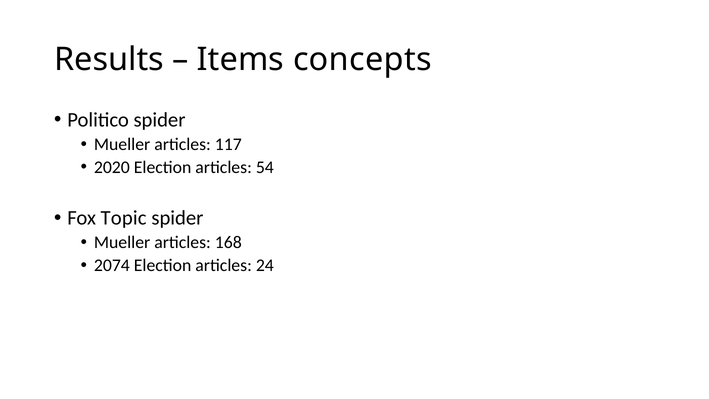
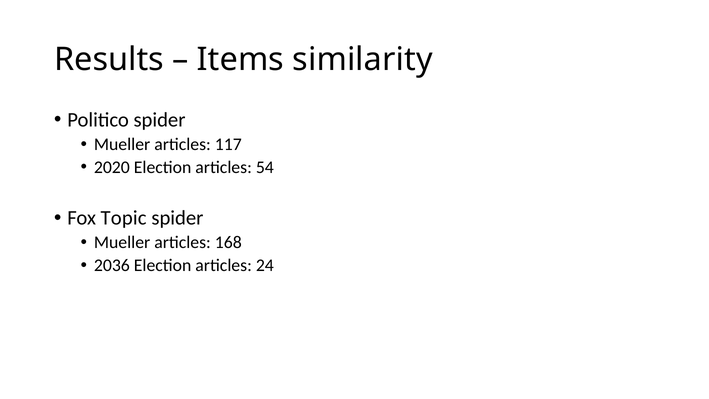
concepts: concepts -> similarity (363, 60)
2074: 2074 -> 2036 (112, 265)
